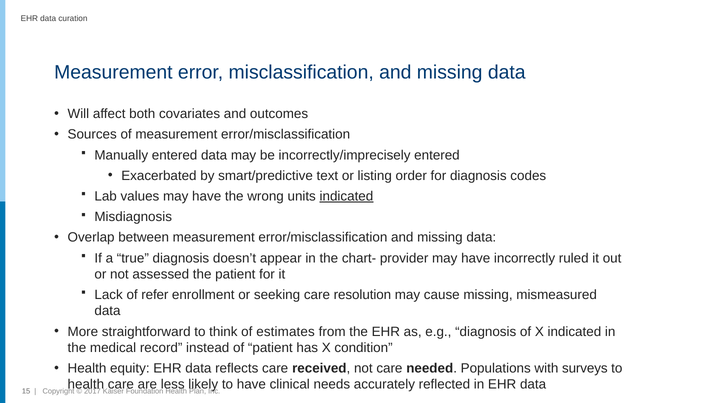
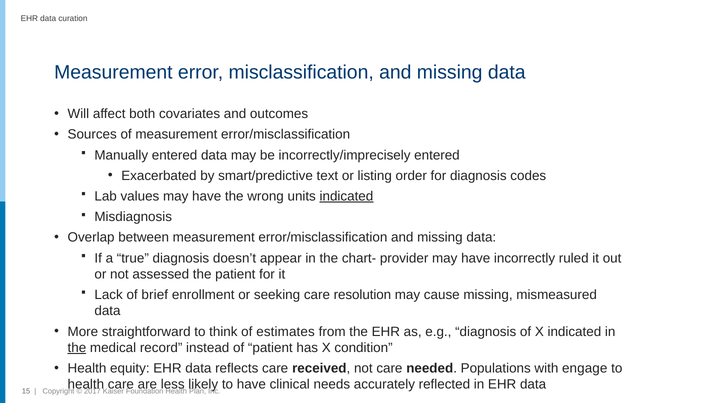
refer: refer -> brief (155, 295)
the underline: none -> present (77, 347)
surveys: surveys -> engage (585, 368)
